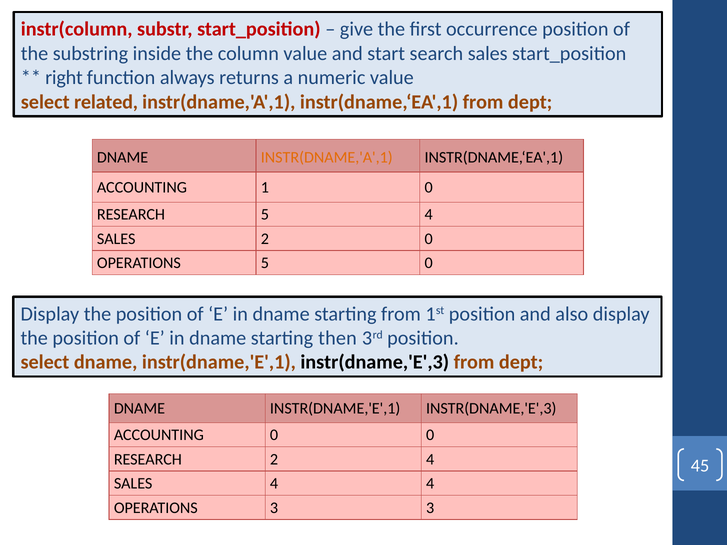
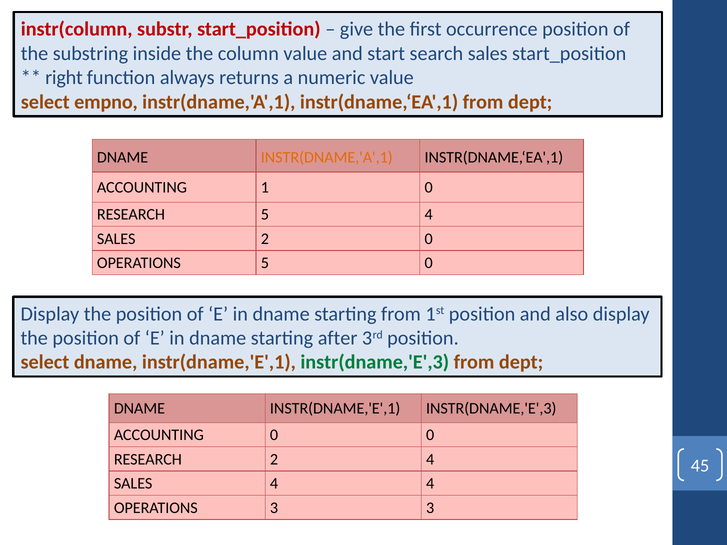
related: related -> empno (106, 102)
then: then -> after (338, 338)
instr(dname,'E',3 colour: black -> green (375, 362)
